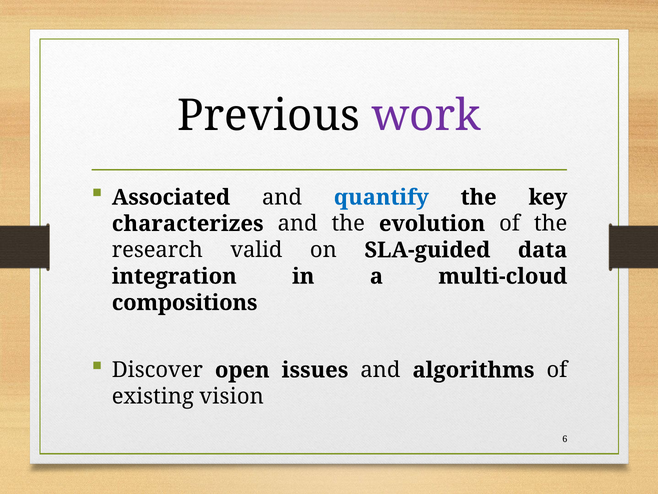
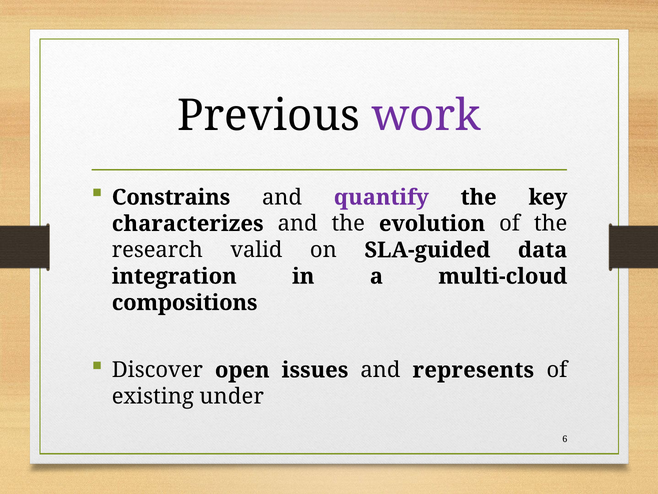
Associated: Associated -> Constrains (171, 197)
quantify colour: blue -> purple (381, 197)
algorithms: algorithms -> represents (473, 370)
vision: vision -> under (232, 396)
